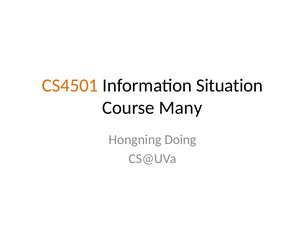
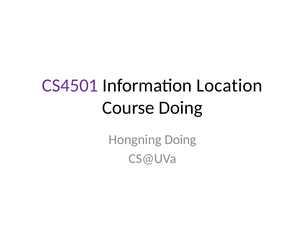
CS4501 colour: orange -> purple (70, 86)
Situation: Situation -> Location (229, 86)
Course Many: Many -> Doing (181, 108)
